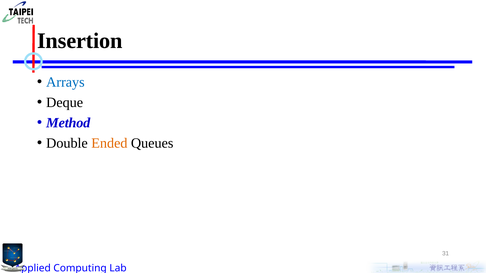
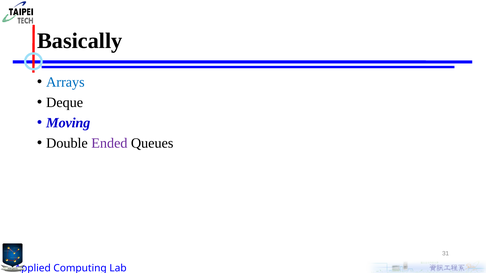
Insertion: Insertion -> Basically (80, 41)
Method: Method -> Moving (68, 123)
Ended colour: orange -> purple (109, 143)
